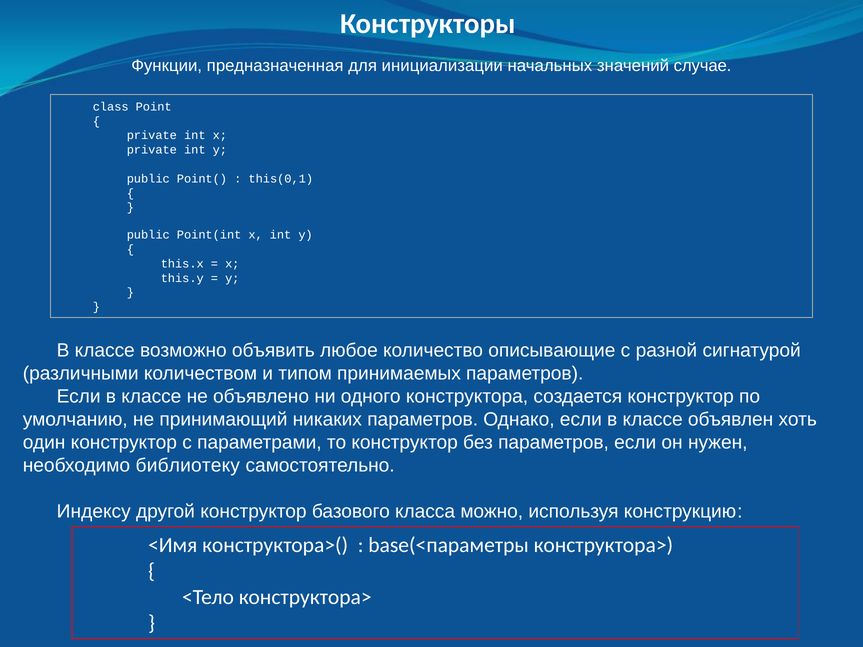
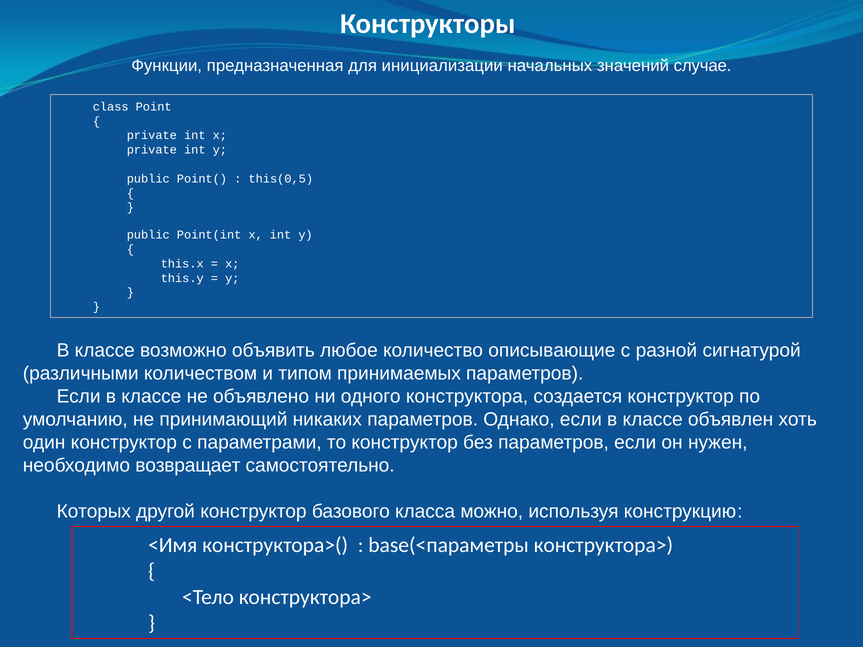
this(0,1: this(0,1 -> this(0,5 (281, 179)
библиотеку: библиотеку -> возвращает (188, 466)
Индексу: Индексу -> Которых (94, 512)
